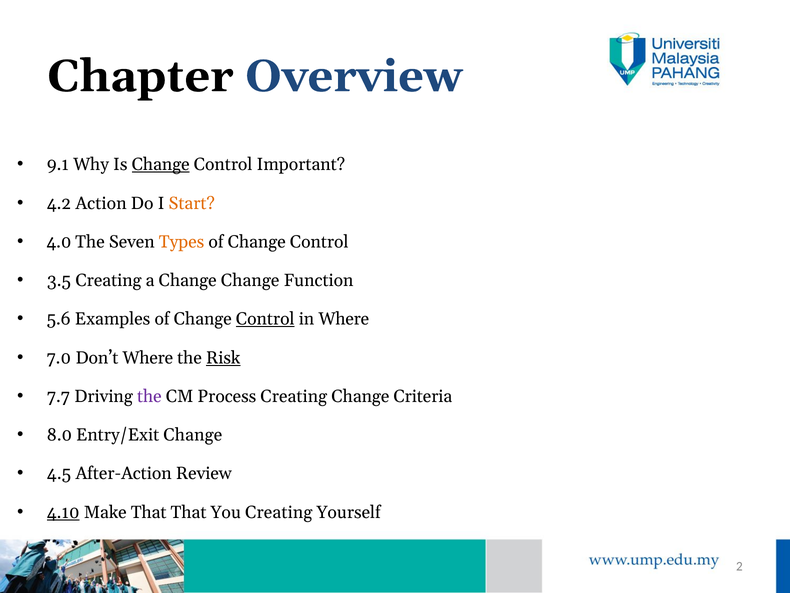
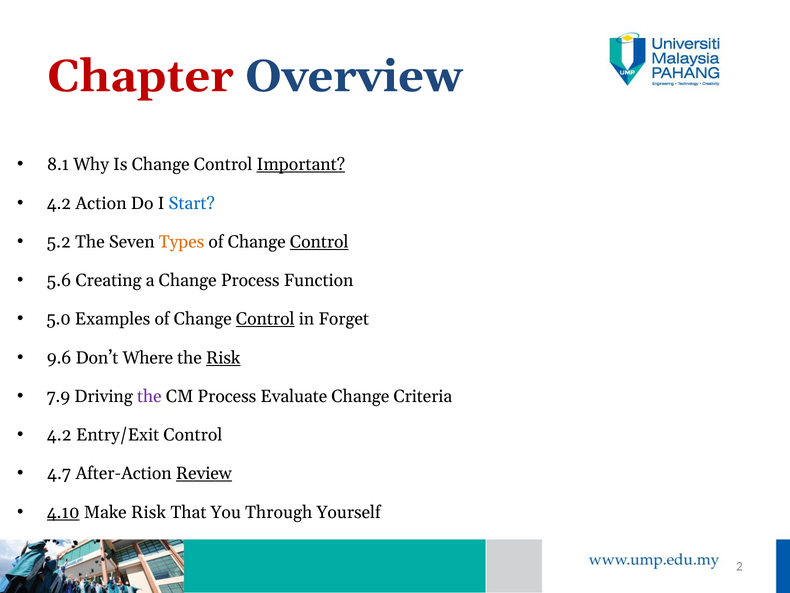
Chapter colour: black -> red (141, 76)
9.1: 9.1 -> 8.1 (58, 164)
Change underline: present -> none (161, 164)
Important underline: none -> present (301, 164)
Start colour: orange -> blue (192, 203)
4.0: 4.0 -> 5.2 (59, 242)
Control underline: none -> present (319, 242)
3.5: 3.5 -> 5.6 (59, 280)
Change Change: Change -> Process (250, 280)
5.6: 5.6 -> 5.0 (59, 319)
in Where: Where -> Forget (344, 319)
7.0: 7.0 -> 9.6 (59, 357)
7.7: 7.7 -> 7.9 (59, 396)
Process Creating: Creating -> Evaluate (294, 396)
8.0: 8.0 -> 4.2 (59, 435)
Entry/Exit Change: Change -> Control (193, 435)
4.5: 4.5 -> 4.7 (59, 473)
Review underline: none -> present (204, 473)
Make That: That -> Risk (149, 512)
You Creating: Creating -> Through (279, 512)
